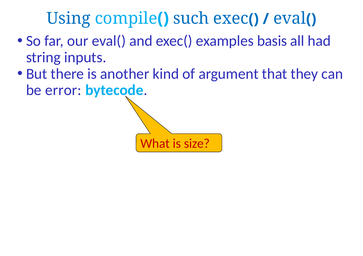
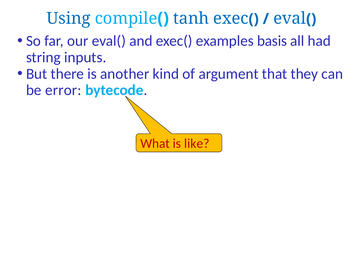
such: such -> tanh (191, 18)
size: size -> like (197, 143)
